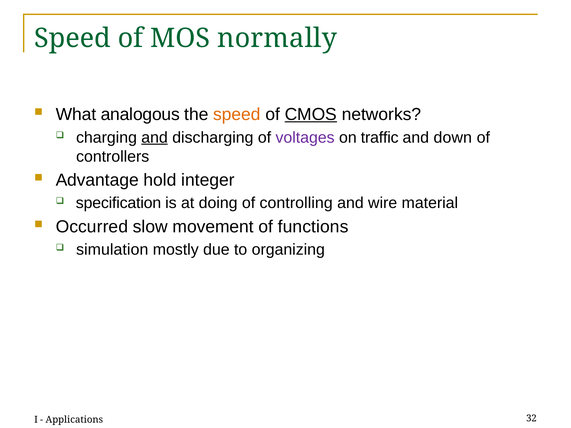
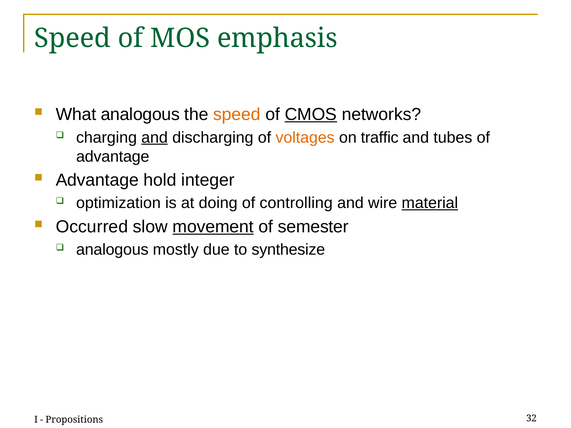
normally: normally -> emphasis (277, 38)
voltages colour: purple -> orange (305, 138)
down: down -> tubes (453, 138)
controllers: controllers -> advantage (113, 157)
specification: specification -> optimization (118, 203)
material underline: none -> present (430, 203)
movement underline: none -> present (213, 227)
functions: functions -> semester (313, 227)
simulation: simulation -> analogous (112, 250)
organizing: organizing -> synthesize (288, 250)
Applications: Applications -> Propositions (74, 420)
